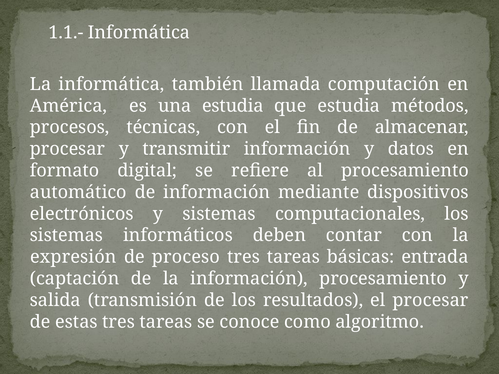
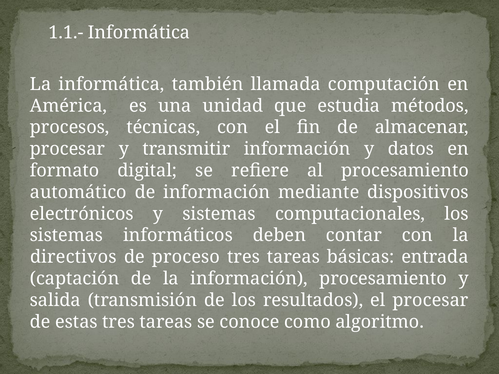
una estudia: estudia -> unidad (233, 106)
expresión: expresión -> directivos (73, 257)
